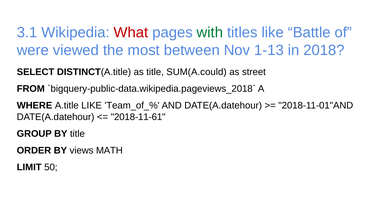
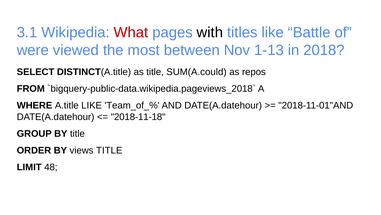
with colour: green -> black (210, 32)
street: street -> repos (254, 72)
2018-11-61: 2018-11-61 -> 2018-11-18 (138, 117)
views MATH: MATH -> TITLE (109, 150)
50: 50 -> 48 (51, 167)
